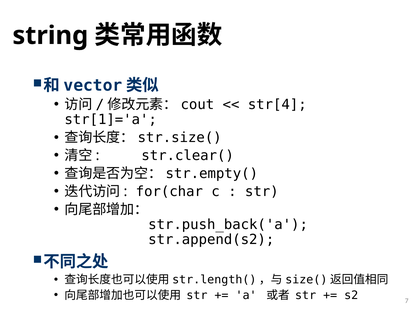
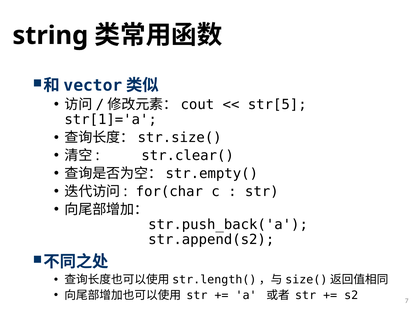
str[4: str[4 -> str[5 (277, 105)
